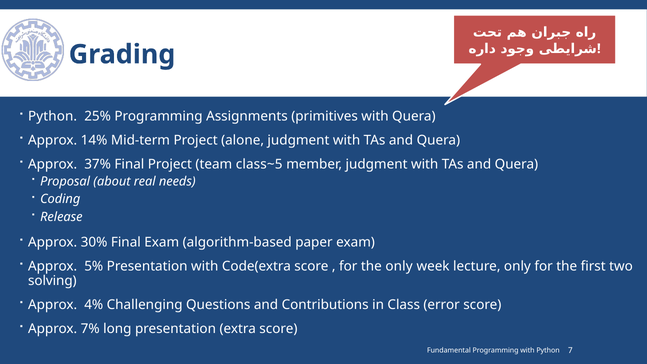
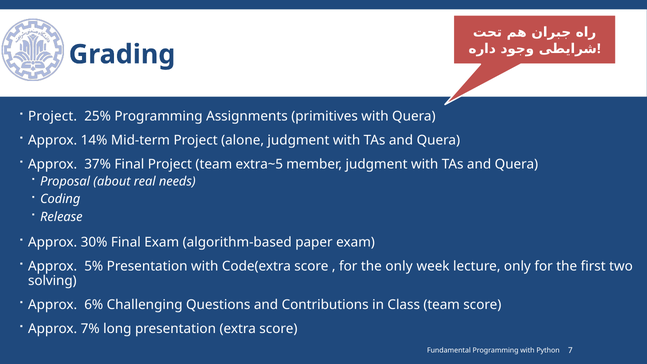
Python: Python -> Project (53, 116)
class~5: class~5 -> extra~5 (259, 164)
4%: 4% -> 6% (94, 305)
Class error: error -> team (442, 305)
